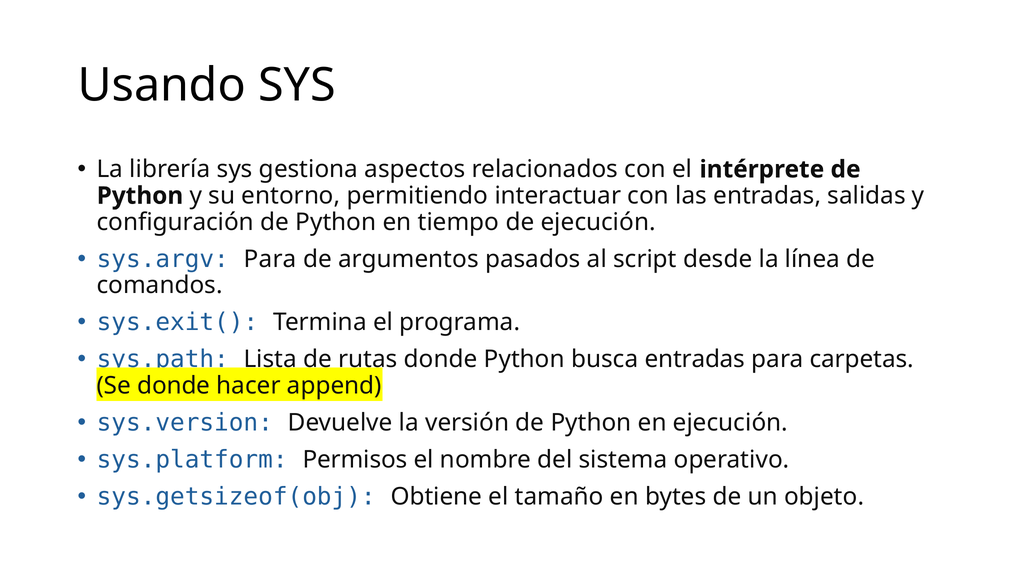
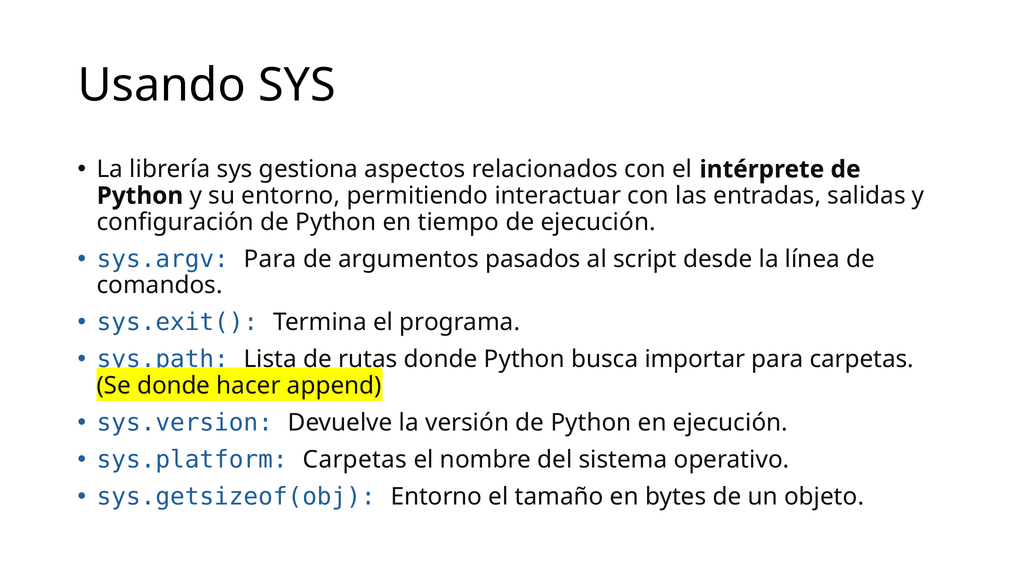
busca entradas: entradas -> importar (695, 359)
sys.platform Permisos: Permisos -> Carpetas (355, 459)
sys.getsizeof(obj Obtiene: Obtiene -> Entorno (436, 496)
